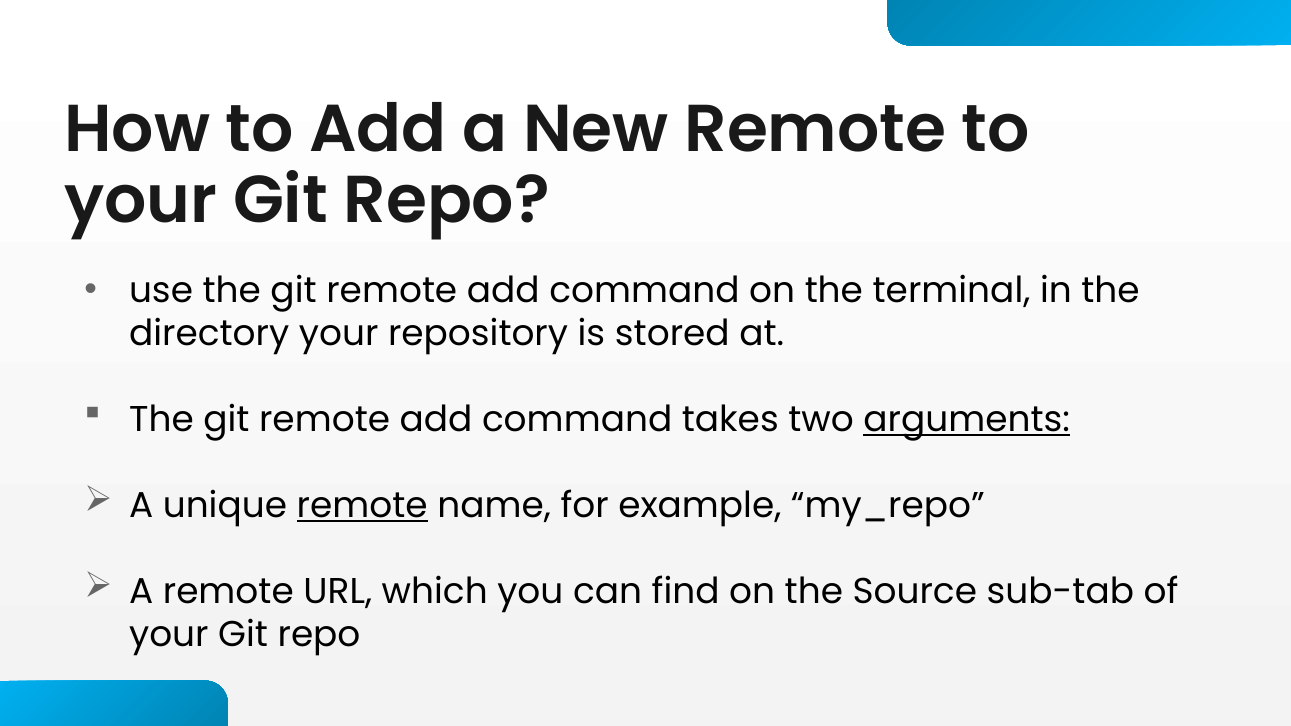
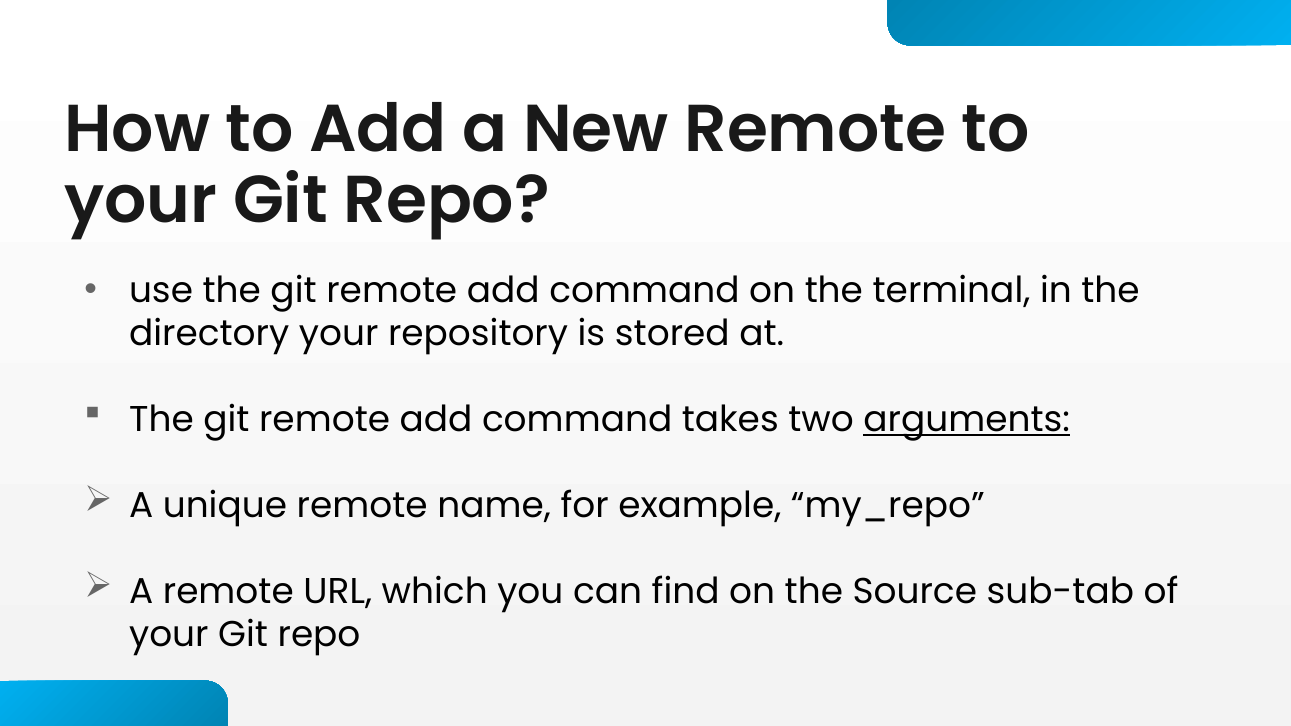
remote underline: present -> none (362, 506)
